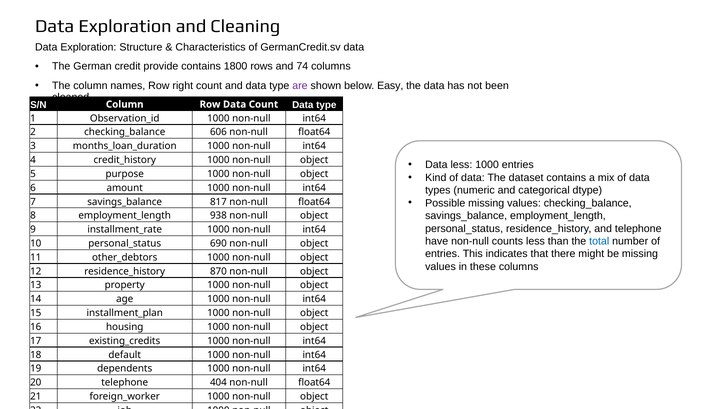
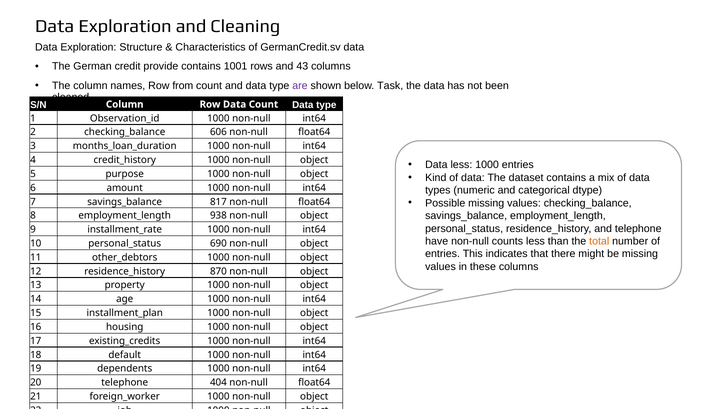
1800: 1800 -> 1001 (236, 66)
74: 74 -> 43 (302, 66)
right: right -> from (183, 86)
Easy: Easy -> Task (390, 86)
total colour: blue -> orange (599, 241)
